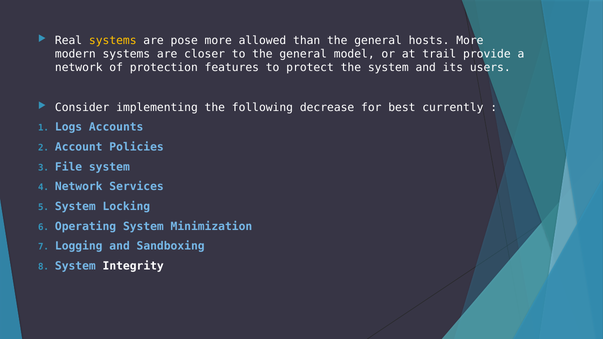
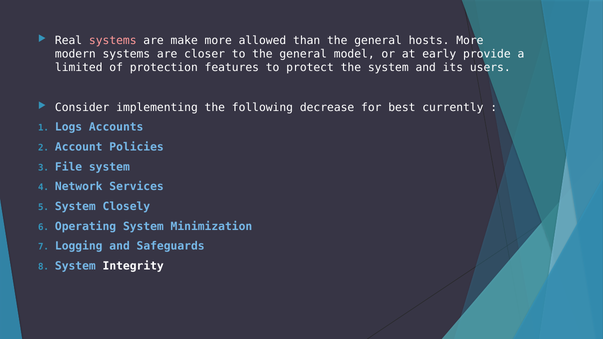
systems colour: yellow -> pink (113, 41)
pose: pose -> make (184, 41)
trail: trail -> early (439, 54)
network: network -> limited (79, 68)
Locking: Locking -> Closely (126, 207)
Sandboxing: Sandboxing -> Safeguards (171, 246)
